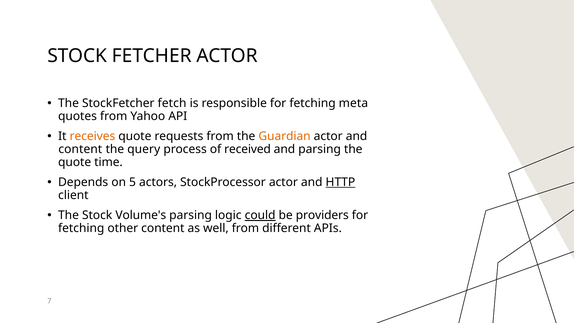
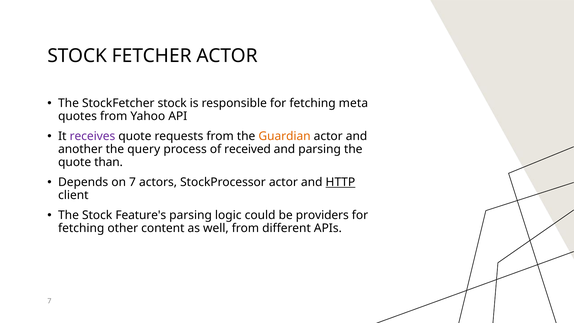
StockFetcher fetch: fetch -> stock (172, 103)
receives colour: orange -> purple (92, 136)
content: content -> another (80, 149)
time: time -> than (109, 162)
on 5: 5 -> 7 (132, 182)
Volume's: Volume's -> Feature's (141, 215)
could underline: present -> none (260, 215)
